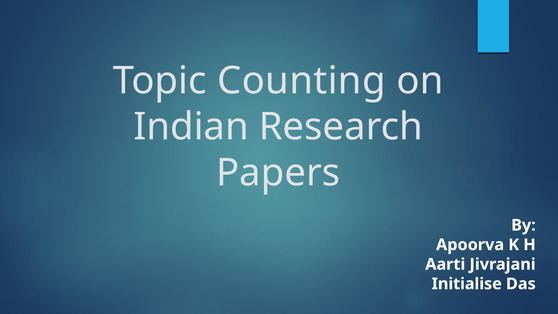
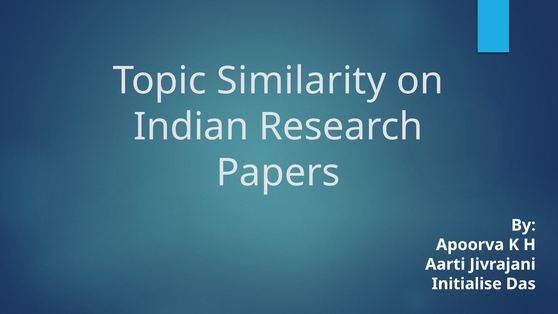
Counting: Counting -> Similarity (301, 81)
